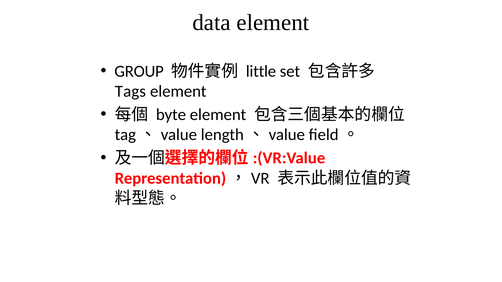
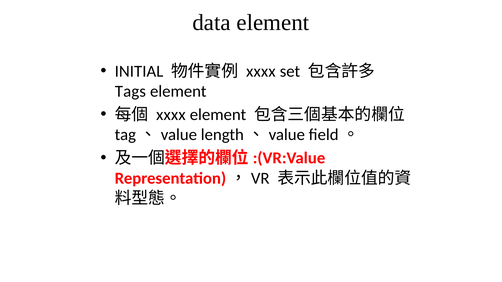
GROUP: GROUP -> INITIAL (139, 71)
little: little -> xxxx (261, 71)
byte: byte -> xxxx (171, 115)
